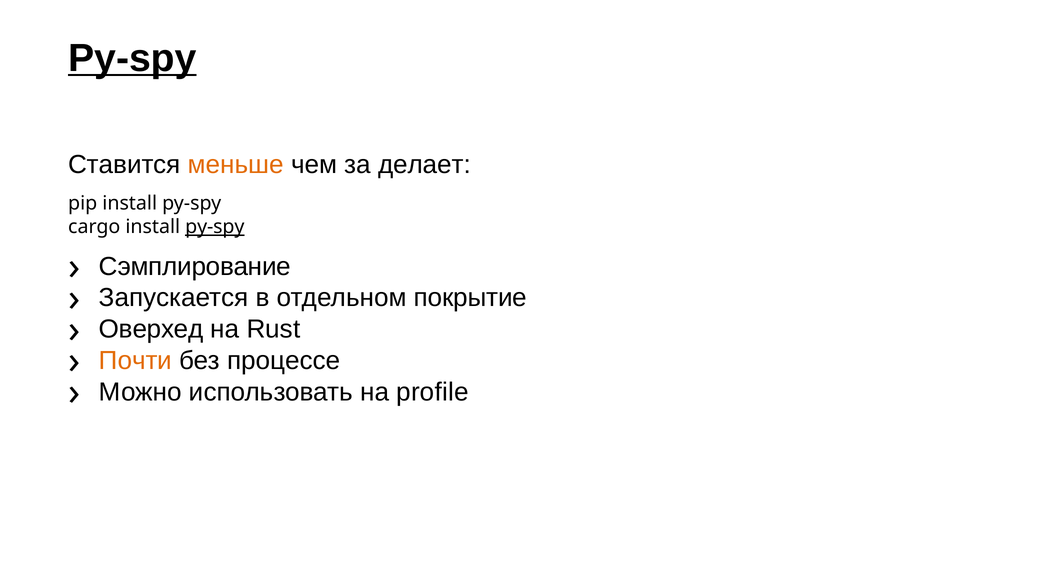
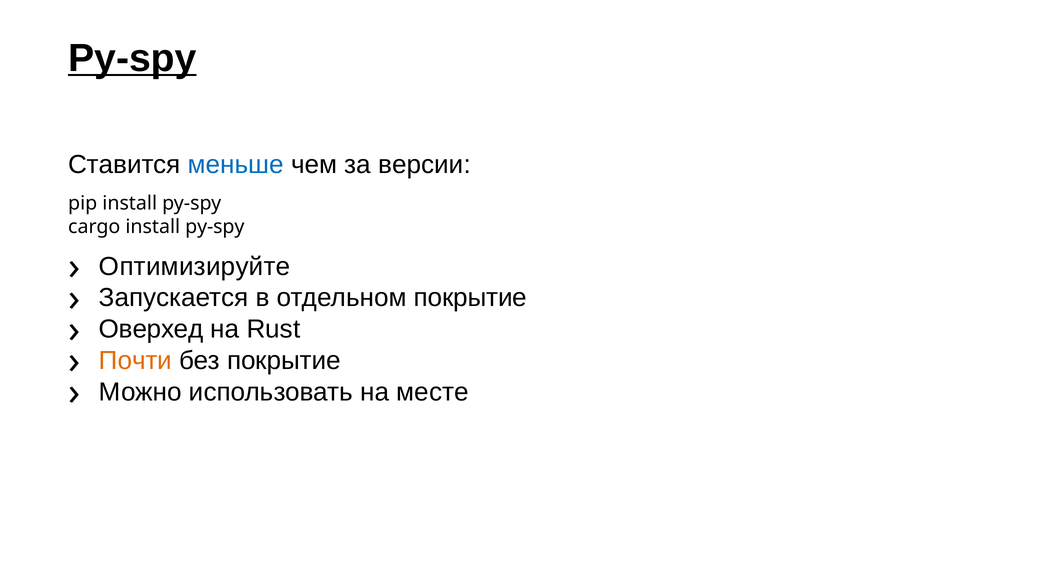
меньше colour: orange -> blue (236, 165)
делает: делает -> версии (425, 165)
py-spy underline: present -> none (215, 227)
Сэмплирование: Сэмплирование -> Оптимизируйте (195, 267)
без процессе: процессе -> покрытие (284, 361)
profile: profile -> месте (433, 392)
